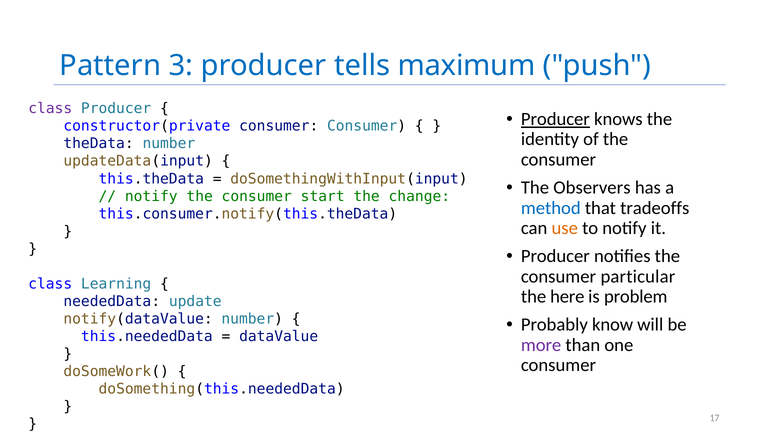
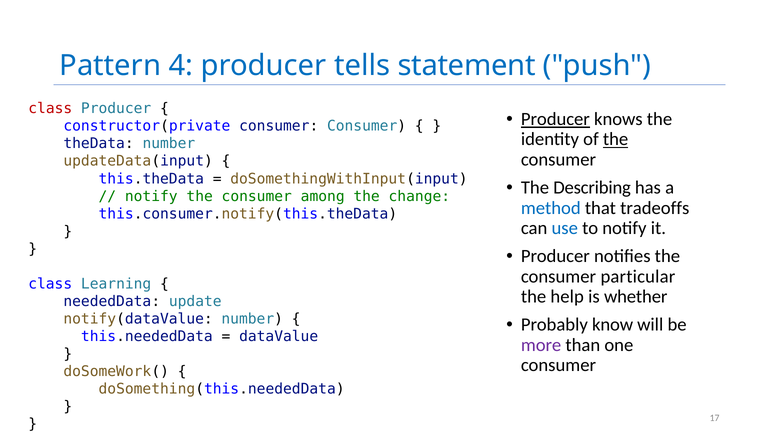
3: 3 -> 4 (181, 66)
maximum: maximum -> statement (467, 66)
class colour: purple -> red (50, 109)
the underline: none -> present (616, 139)
Observers: Observers -> Describing (592, 188)
start: start -> among (323, 196)
use colour: orange -> blue (565, 228)
here: here -> help (567, 297)
problem: problem -> whether (636, 297)
